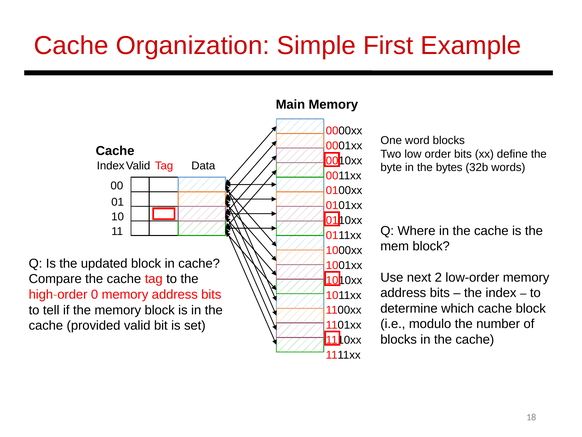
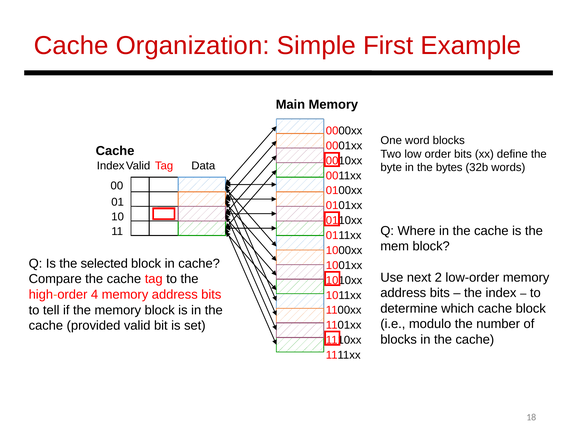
updated: updated -> selected (104, 263)
0: 0 -> 4 (95, 294)
